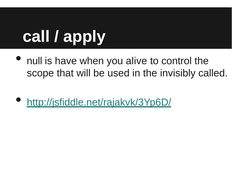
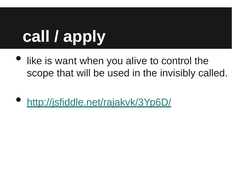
null: null -> like (34, 61)
have: have -> want (66, 61)
